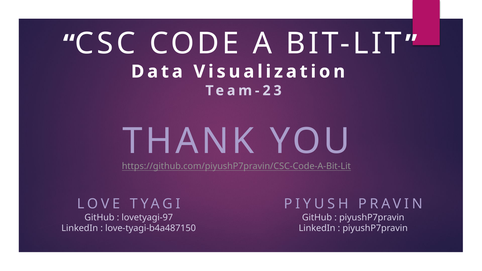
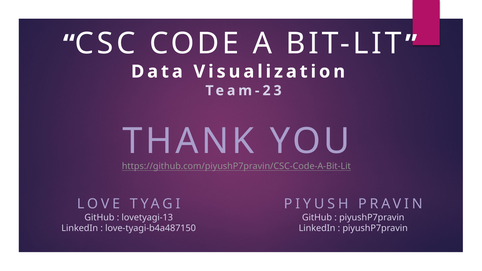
lovetyagi-97: lovetyagi-97 -> lovetyagi-13 (147, 217)
